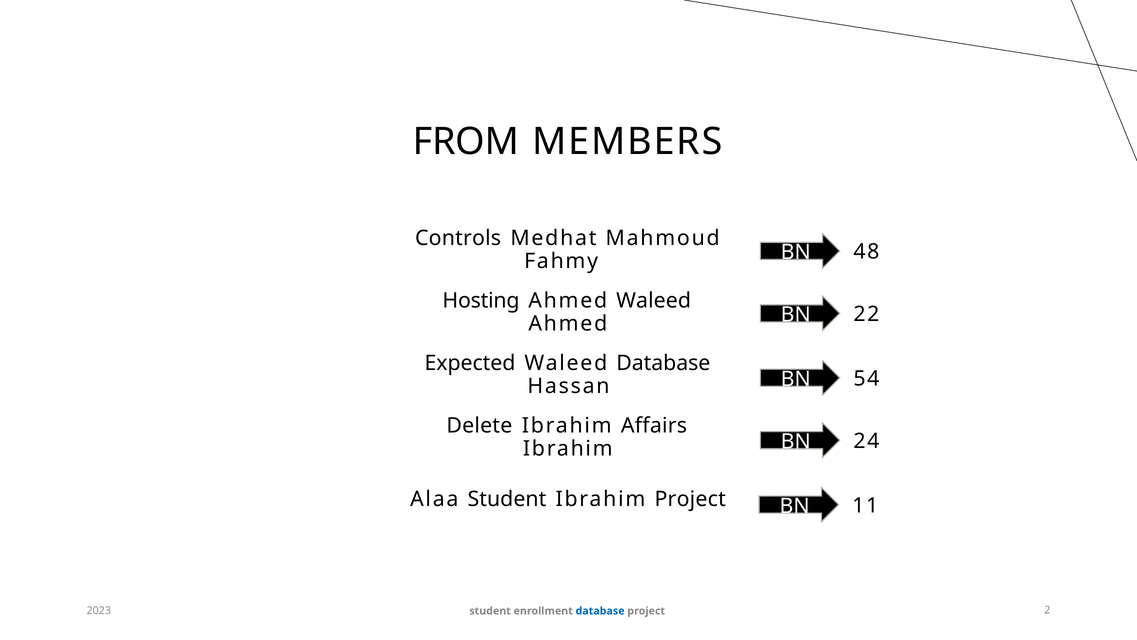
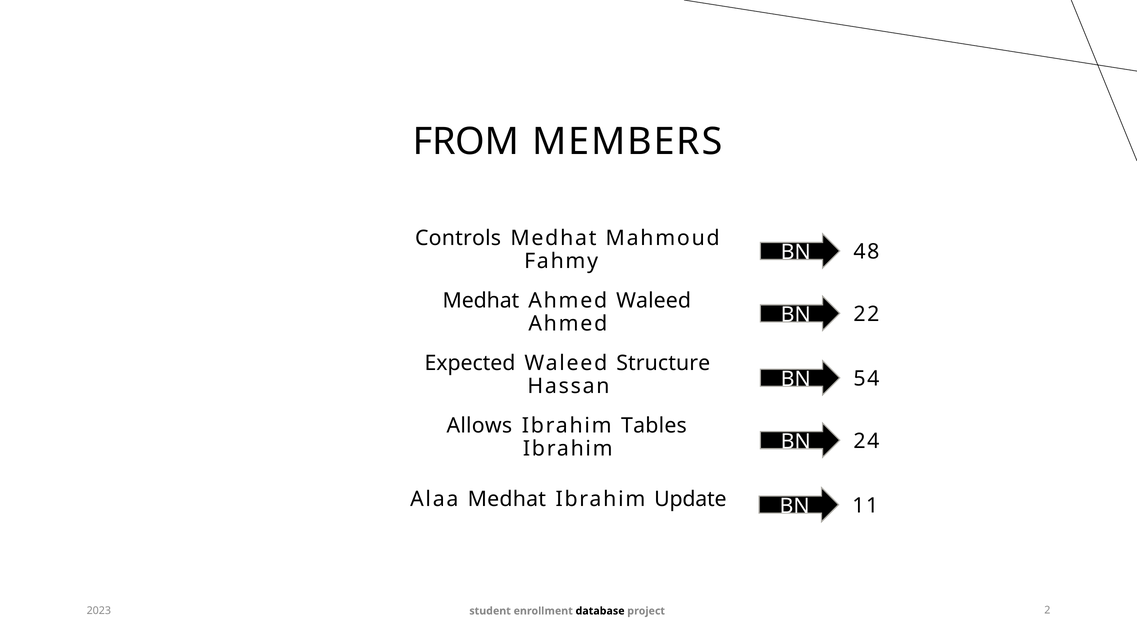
Hosting: Hosting -> Medhat (481, 300)
Waleed Database: Database -> Structure (663, 363)
Delete: Delete -> Allows (479, 425)
Affairs: Affairs -> Tables (654, 425)
Alaa Student: Student -> Medhat (507, 499)
Ibrahim Project: Project -> Update (690, 499)
database colour: blue -> black (600, 611)
